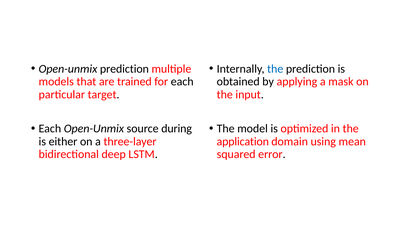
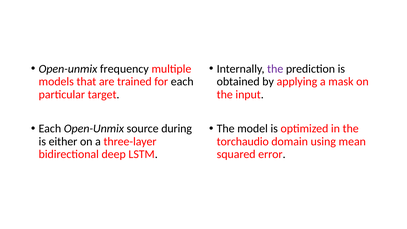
Open-unmix prediction: prediction -> frequency (124, 69)
the colour: blue -> purple (275, 69)
application: application -> torchaudio (243, 141)
